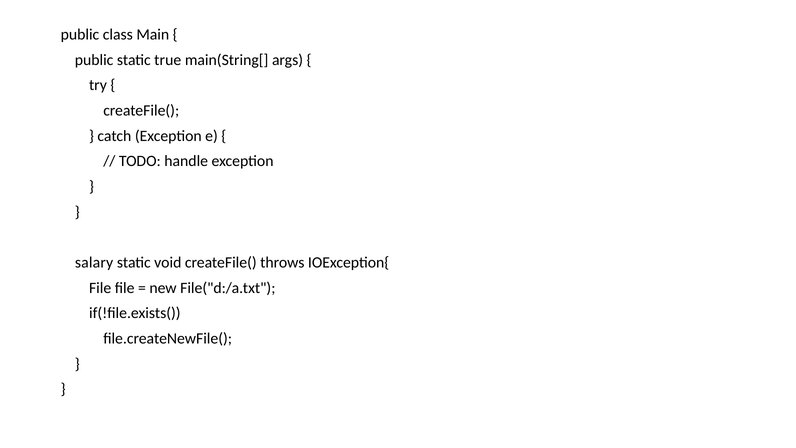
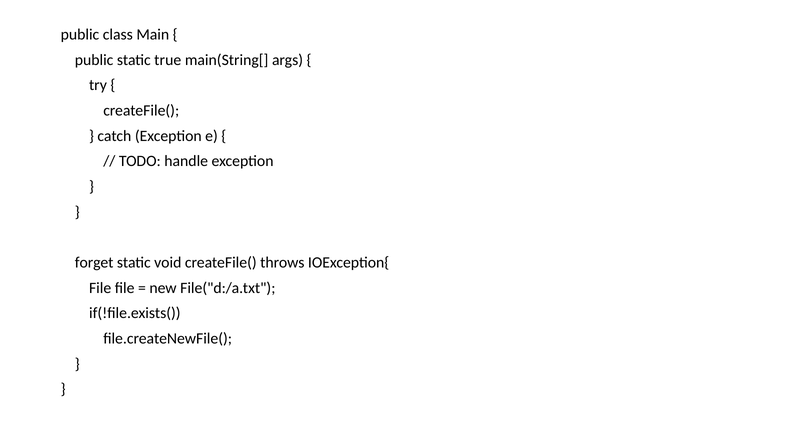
salary: salary -> forget (94, 262)
